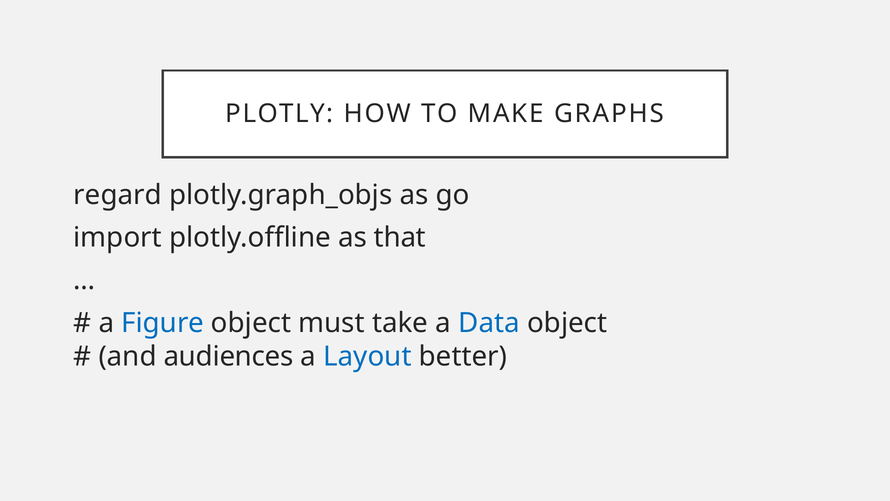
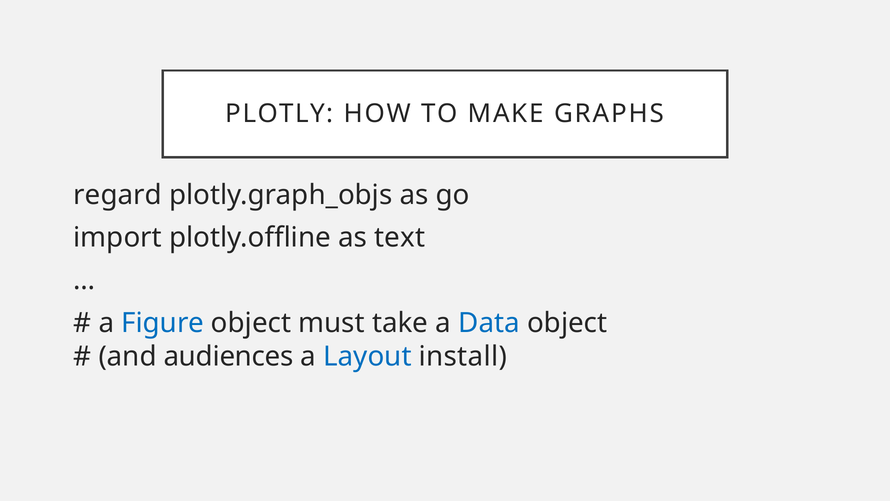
that: that -> text (400, 237)
better: better -> install (463, 356)
